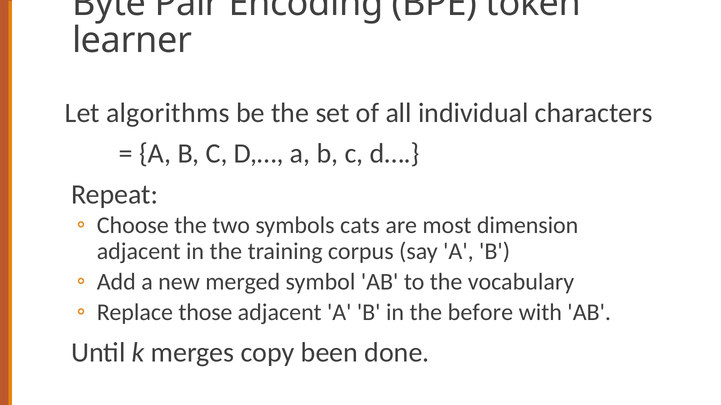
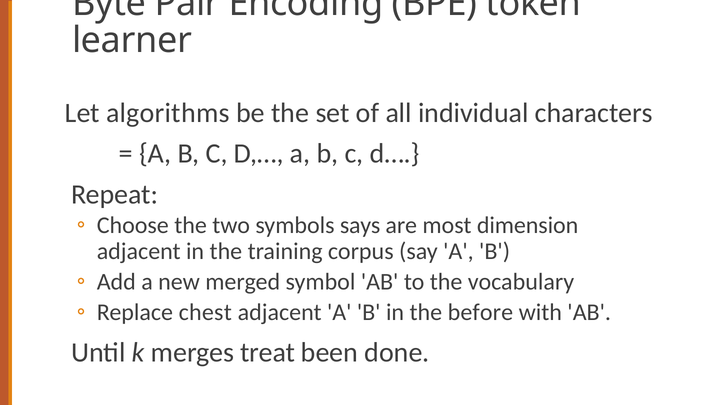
cats: cats -> says (360, 226)
those: those -> chest (205, 313)
copy: copy -> treat (268, 353)
